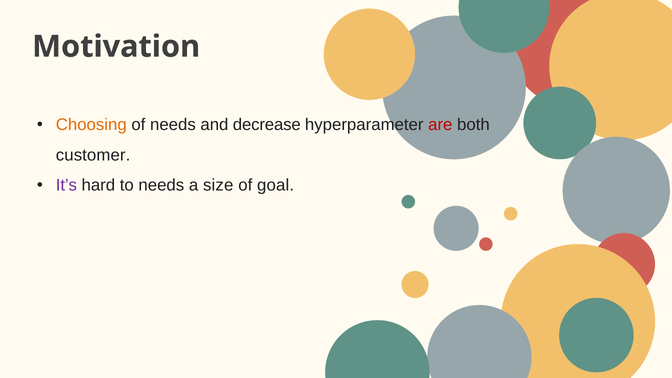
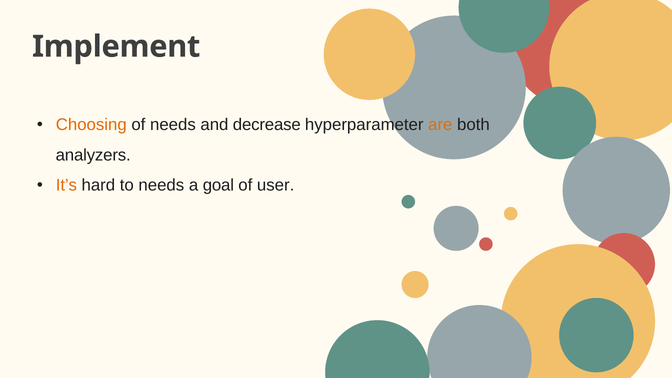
Motivation: Motivation -> Implement (116, 47)
are colour: red -> orange (440, 125)
customer: customer -> analyzers (93, 155)
It’s colour: purple -> orange (66, 185)
size: size -> goal (218, 185)
goal: goal -> user (276, 185)
